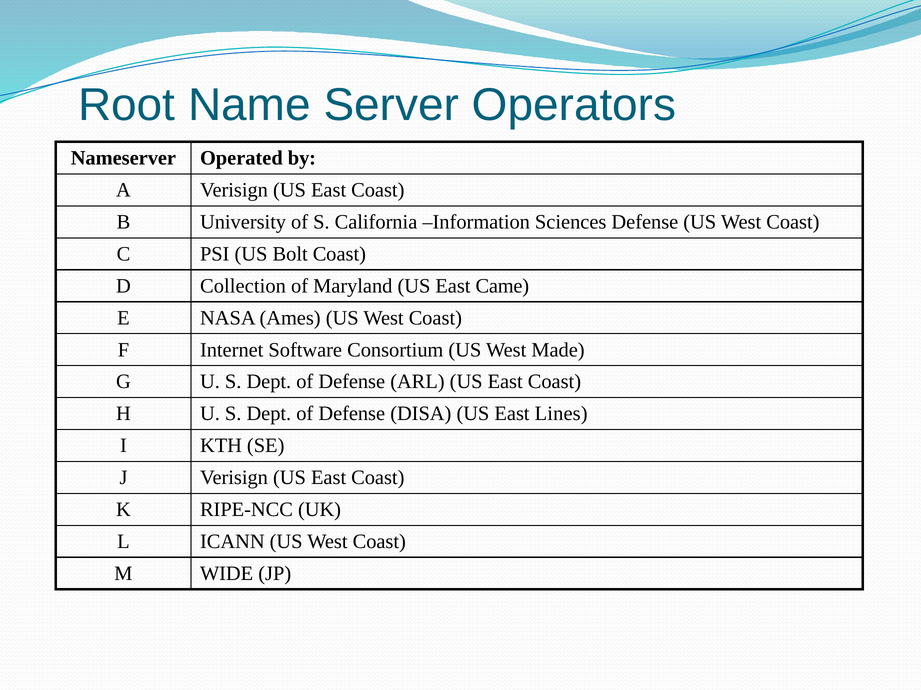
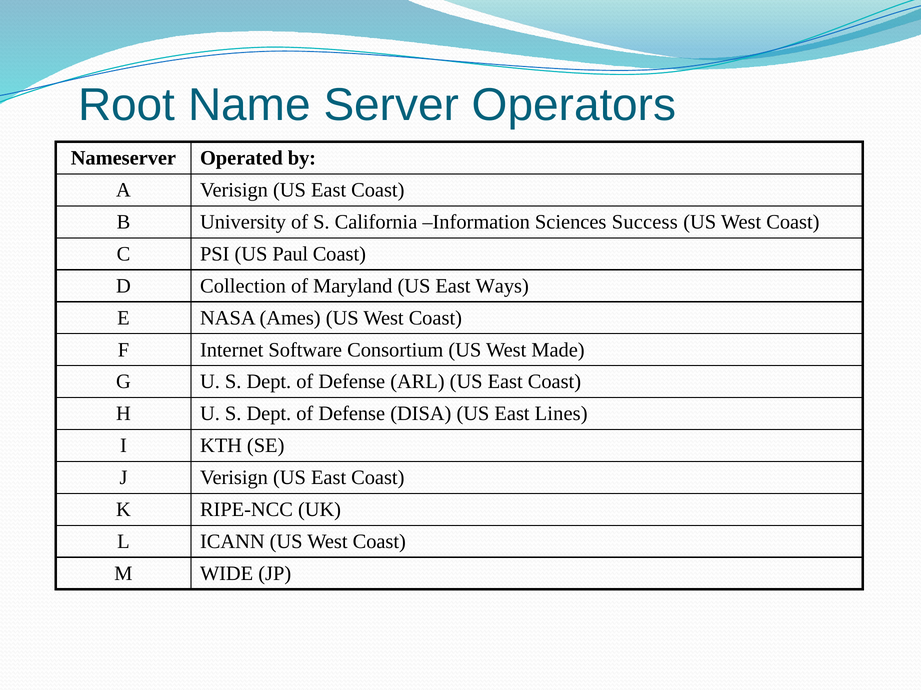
Sciences Defense: Defense -> Success (645, 222)
Bolt: Bolt -> Paul (290, 254)
Came: Came -> Ways (502, 286)
